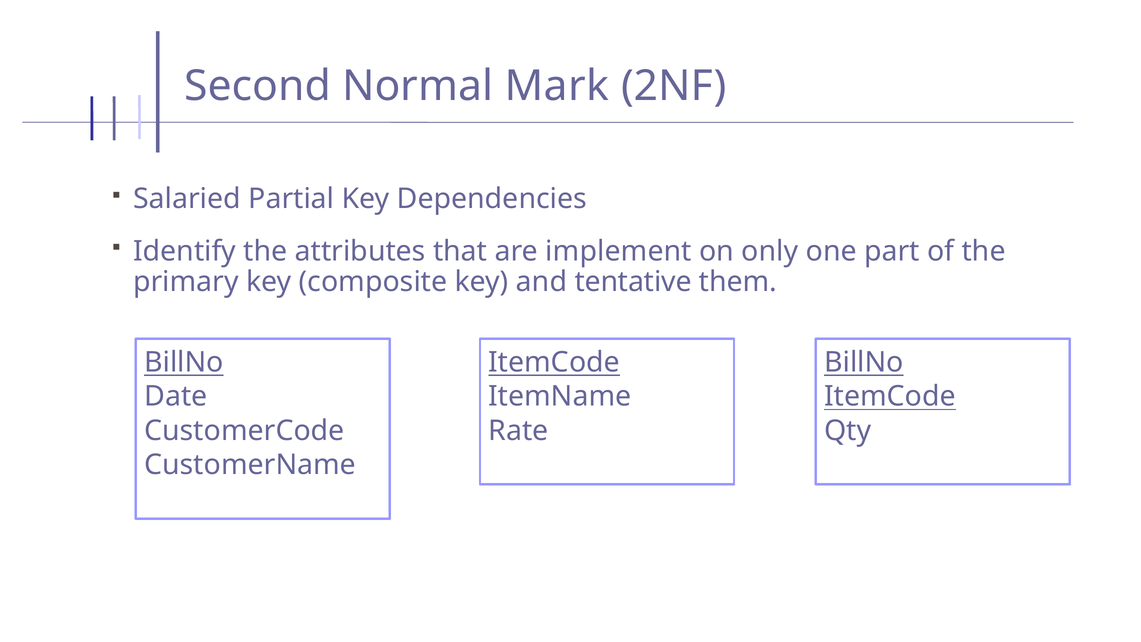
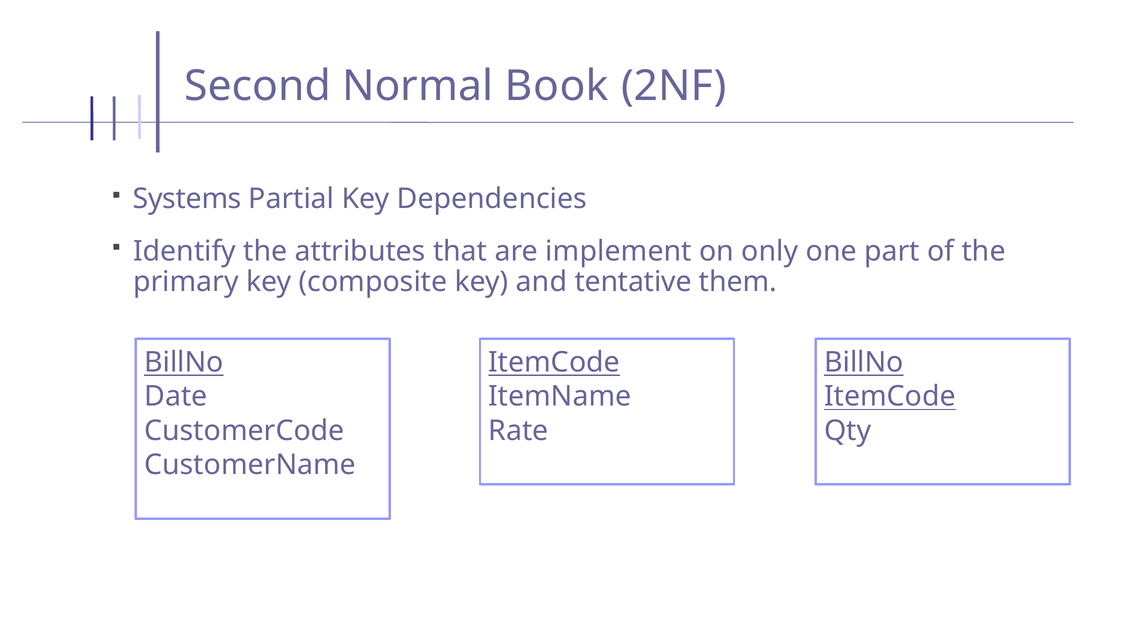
Mark: Mark -> Book (557, 86)
Salaried: Salaried -> Systems (187, 199)
